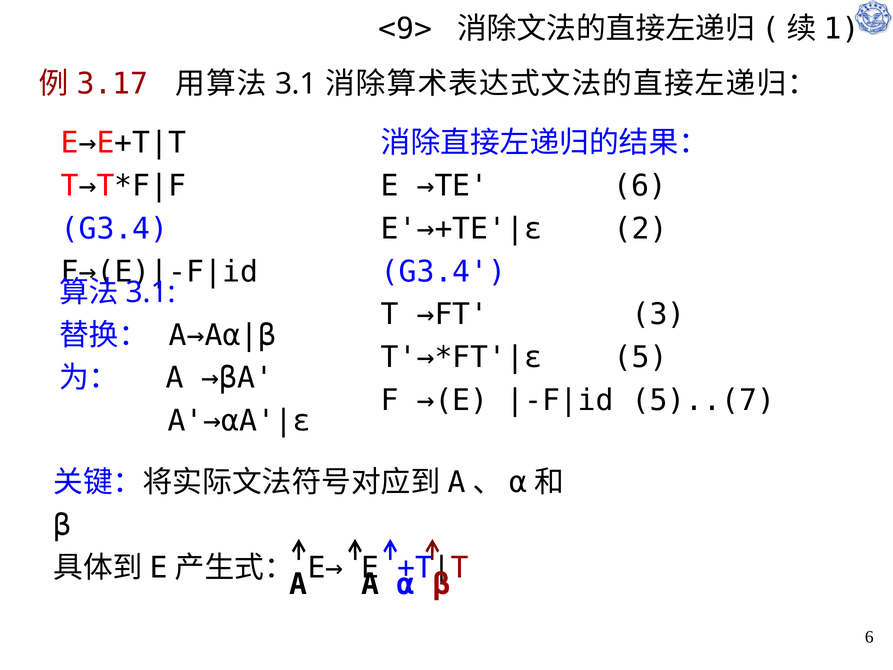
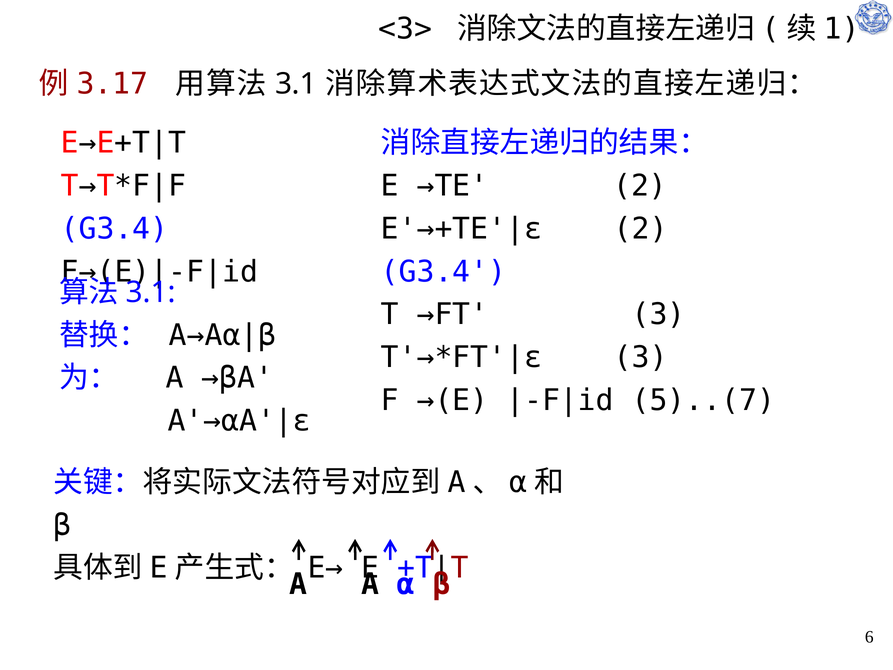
<9>: <9> -> <3> (405, 29)
→TE 6: 6 -> 2 (640, 186)
5: 5 -> 3 (641, 357)
